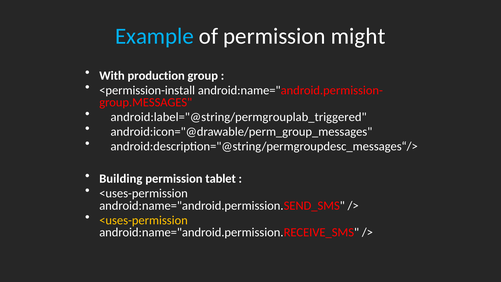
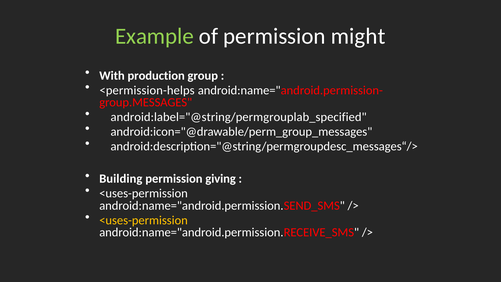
Example colour: light blue -> light green (154, 36)
<permission-install: <permission-install -> <permission-helps (147, 90)
android:label="@string/permgrouplab_triggered: android:label="@string/permgrouplab_triggered -> android:label="@string/permgrouplab_specified (239, 117)
tablet: tablet -> giving (221, 179)
